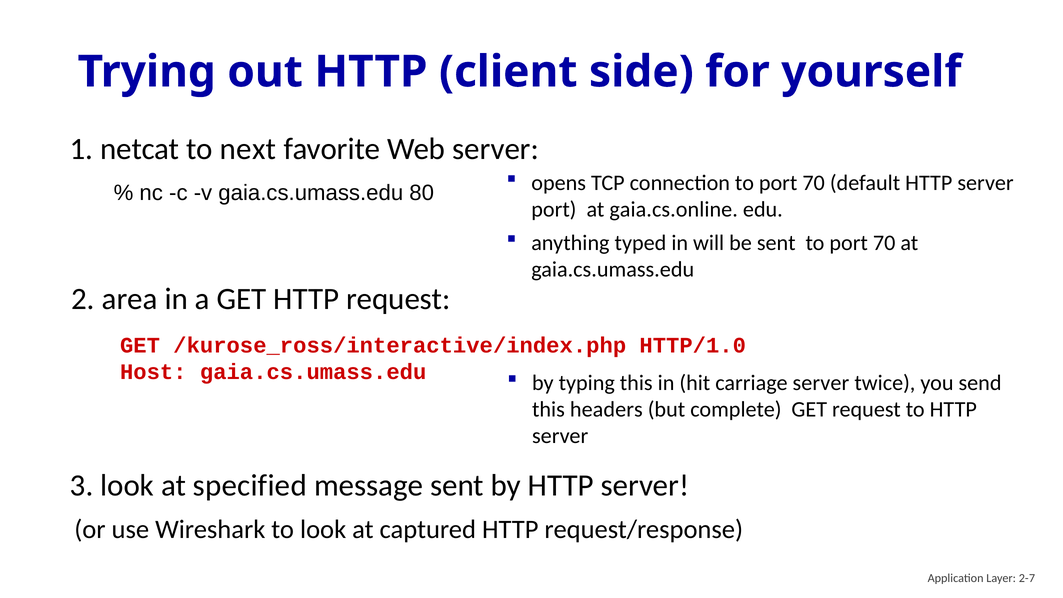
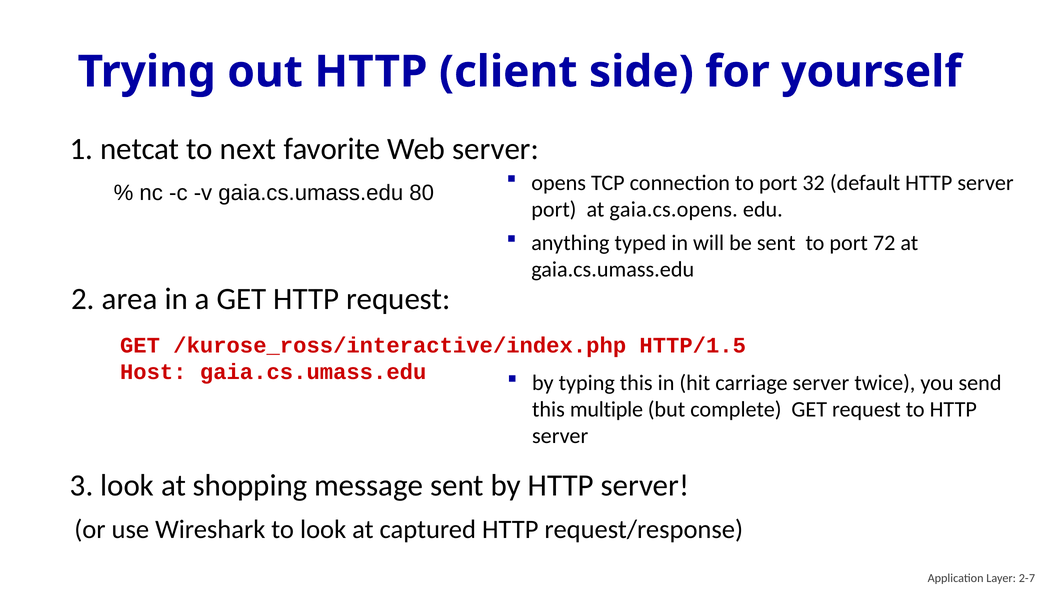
connection to port 70: 70 -> 32 (814, 183)
gaia.cs.online: gaia.cs.online -> gaia.cs.opens (674, 210)
sent to port 70: 70 -> 72 (884, 243)
HTTP/1.0: HTTP/1.0 -> HTTP/1.5 (693, 346)
headers: headers -> multiple (606, 409)
specified: specified -> shopping (250, 486)
